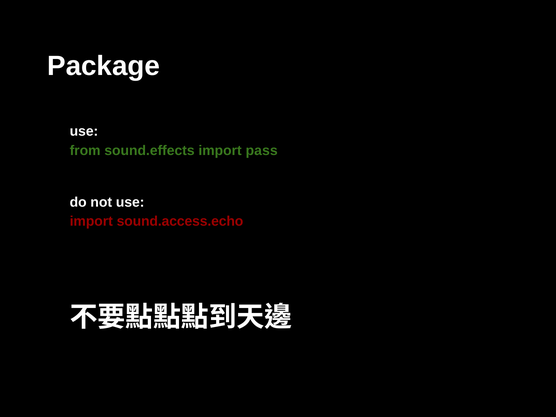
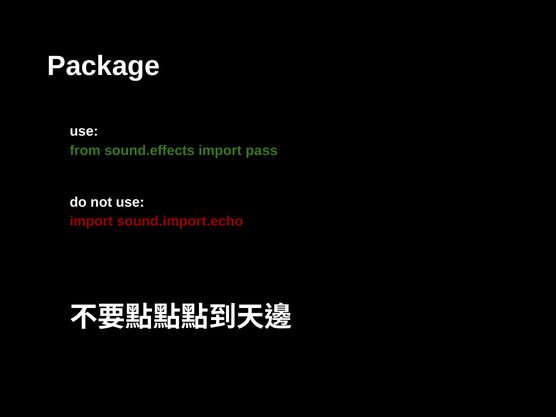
sound.access.echo: sound.access.echo -> sound.import.echo (180, 221)
